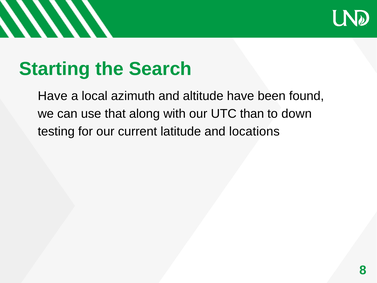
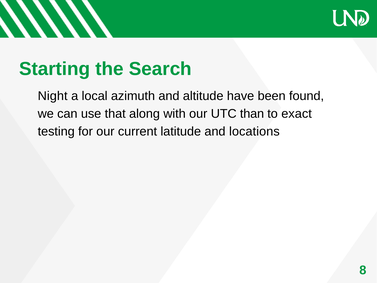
Have: Have -> Night (53, 96)
down: down -> exact (297, 114)
